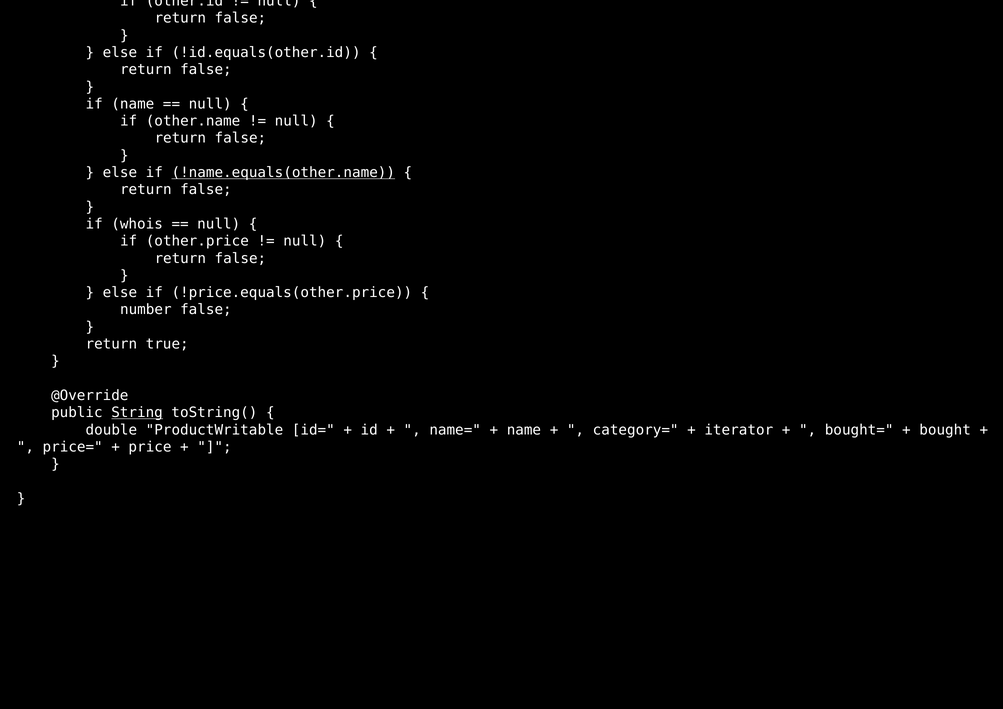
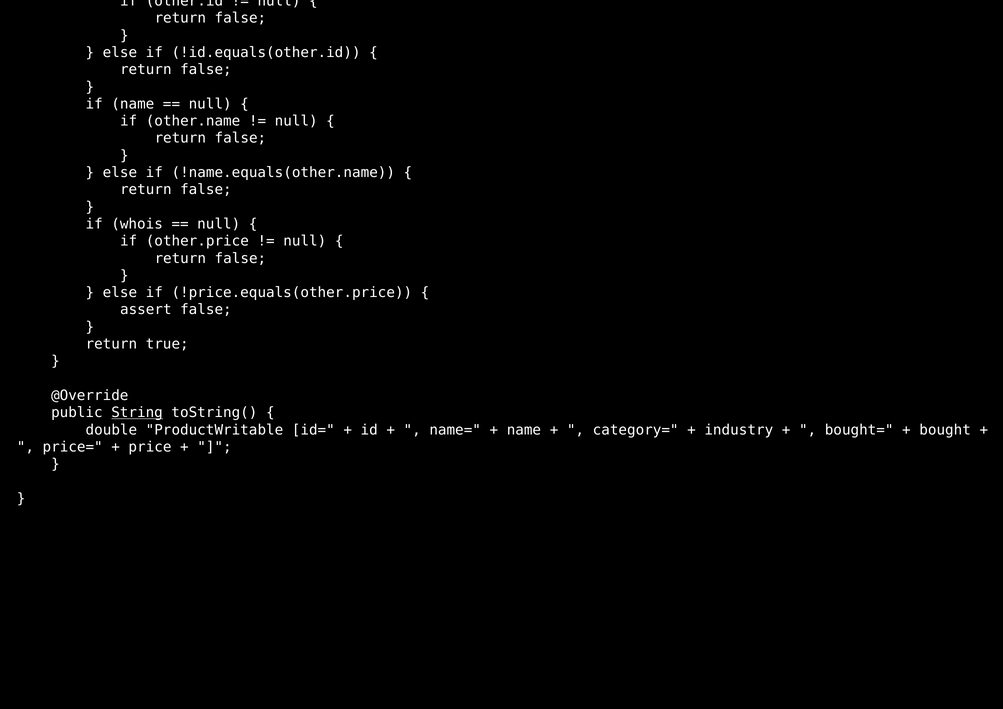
!name.equals(other.name underline: present -> none (283, 173)
number: number -> assert (146, 310)
iterator: iterator -> industry (739, 430)
